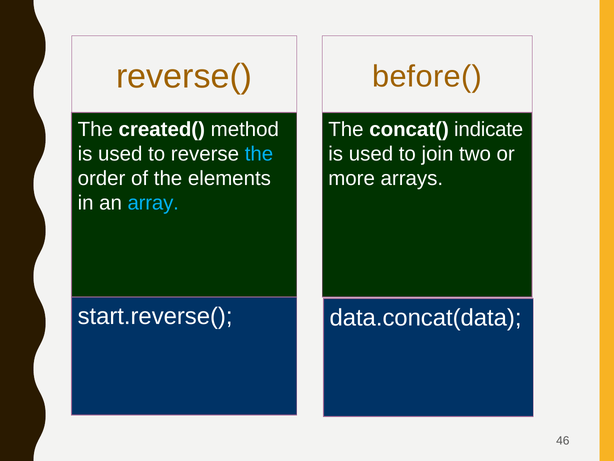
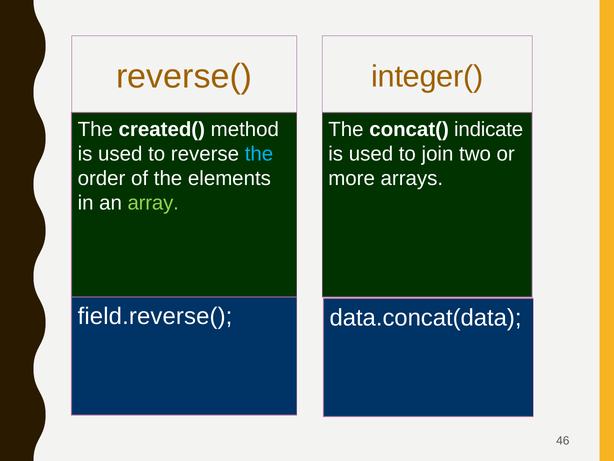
before(: before( -> integer( (427, 76)
array colour: light blue -> light green (153, 203)
start.reverse(: start.reverse( -> field.reverse( (155, 316)
